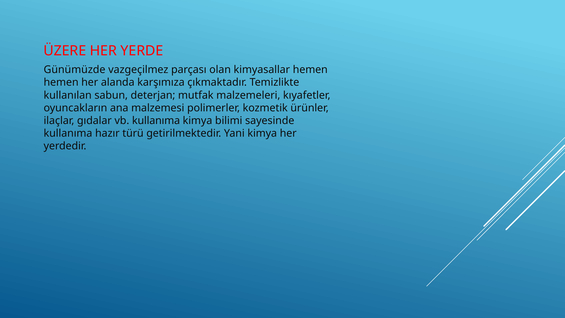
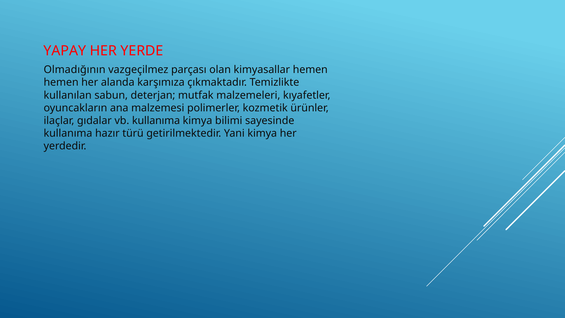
ÜZERE: ÜZERE -> YAPAY (65, 51)
Günümüzde: Günümüzde -> Olmadığının (75, 70)
